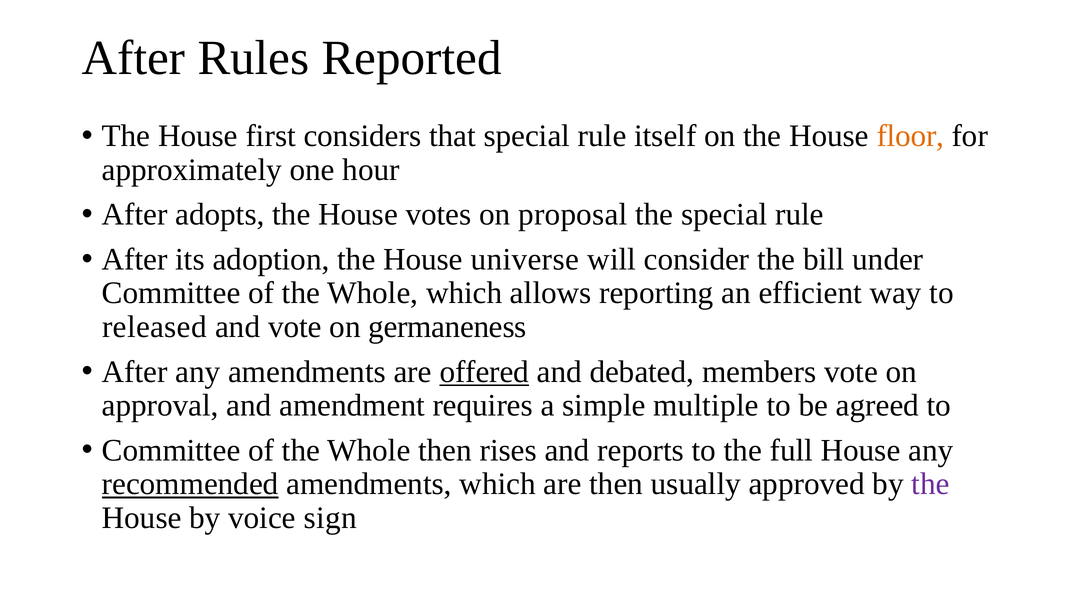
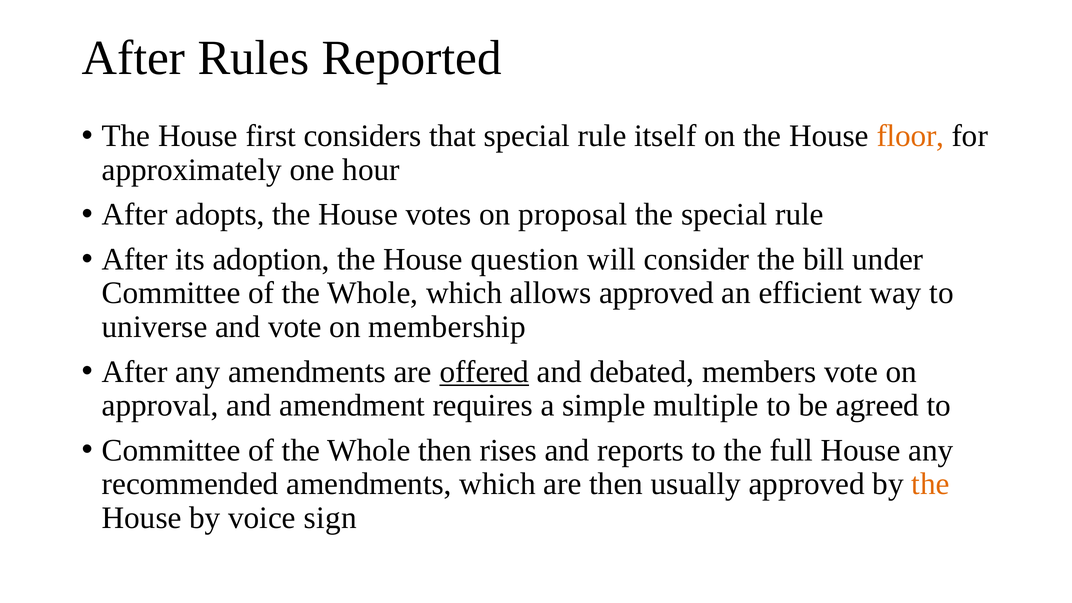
universe: universe -> question (525, 259)
allows reporting: reporting -> approved (656, 293)
released: released -> universe (155, 327)
germaneness: germaneness -> membership (447, 327)
recommended underline: present -> none (190, 484)
the colour: purple -> orange (930, 484)
